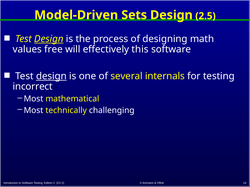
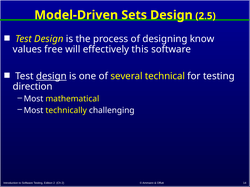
Design underline: present -> none (49, 39)
math: math -> know (202, 39)
internals: internals -> technical (165, 76)
incorrect: incorrect -> direction (33, 87)
